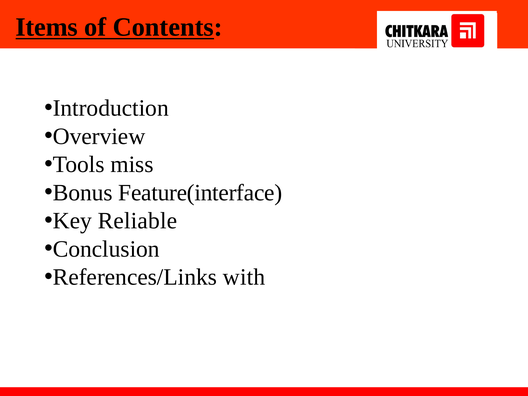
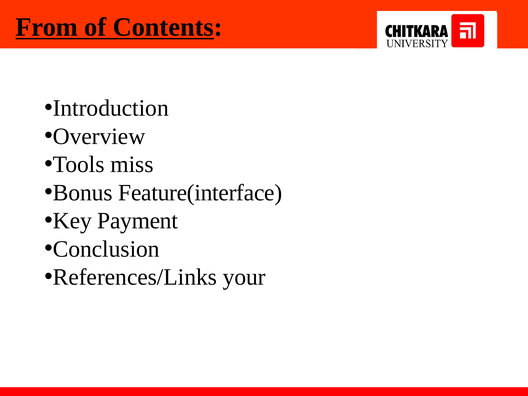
Items: Items -> From (47, 27)
Reliable: Reliable -> Payment (138, 221)
with: with -> your (244, 277)
